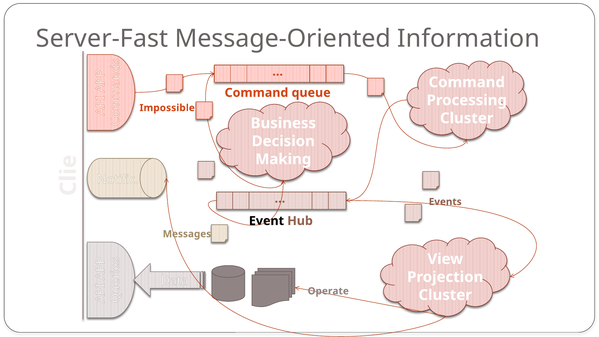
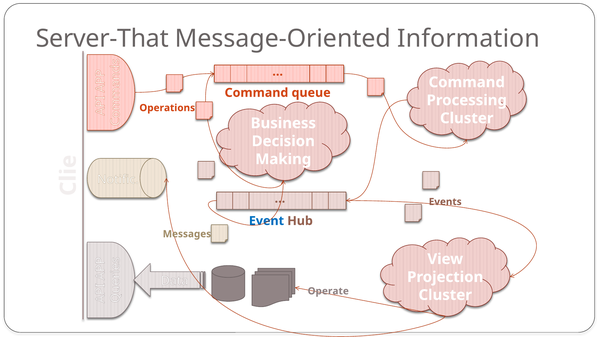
Server-Fast: Server-Fast -> Server-That (102, 38)
Impossible: Impossible -> Operations (167, 108)
Event colour: black -> blue (266, 221)
